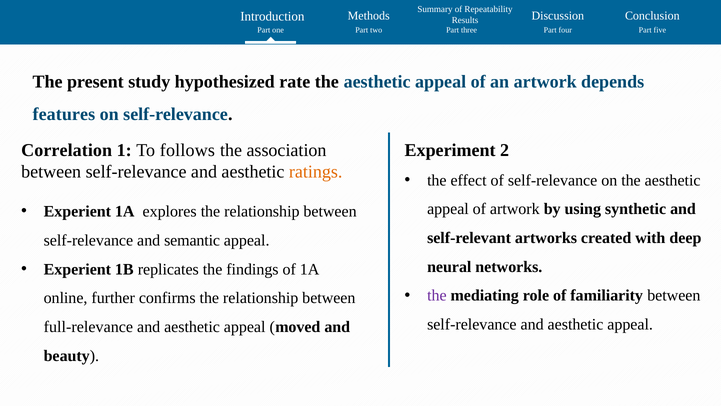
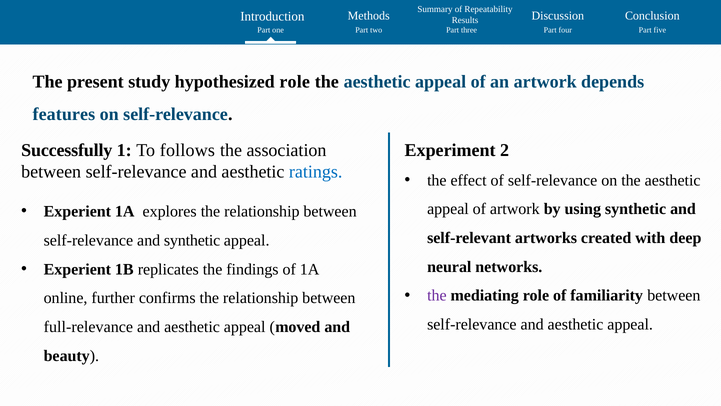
hypothesized rate: rate -> role (295, 82)
Correlation: Correlation -> Successfully (67, 150)
ratings colour: orange -> blue (316, 172)
and semantic: semantic -> synthetic (192, 240)
